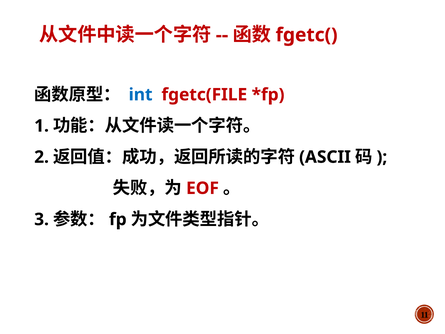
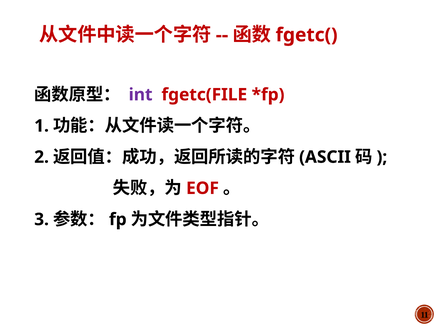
int colour: blue -> purple (141, 95)
